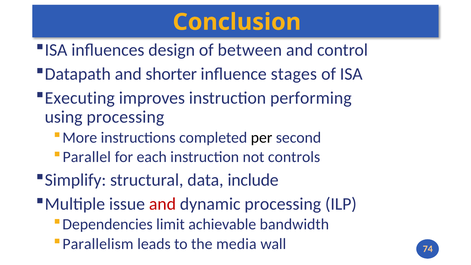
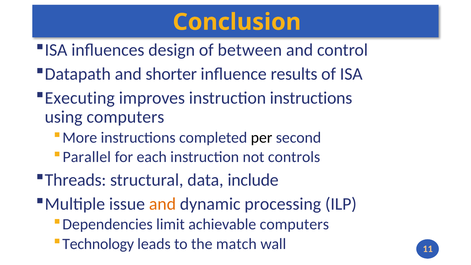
stages: stages -> results (294, 74)
instruction performing: performing -> instructions (311, 98)
using processing: processing -> computers (125, 117)
Simplify: Simplify -> Threads (75, 180)
and colour: red -> orange (162, 204)
achievable bandwidth: bandwidth -> computers (294, 224)
Parallelism: Parallelism -> Technology (98, 244)
media: media -> match (236, 244)
74: 74 -> 11 (428, 249)
